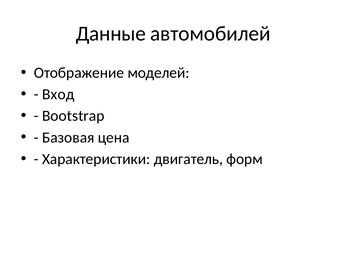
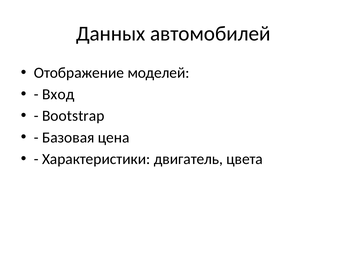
Данные: Данные -> Данных (111, 34)
форм: форм -> цвета (245, 159)
